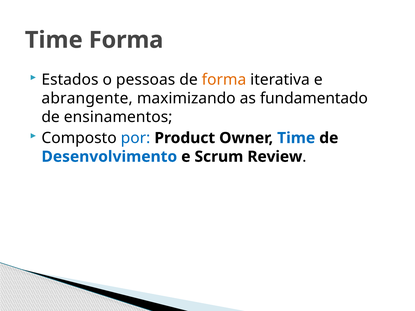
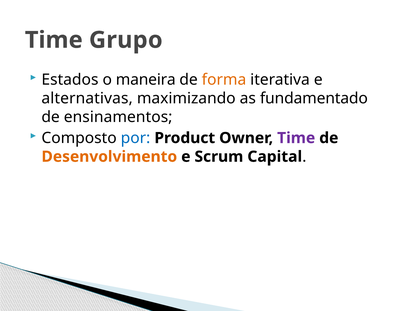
Time Forma: Forma -> Grupo (126, 40)
pessoas: pessoas -> maneira (146, 80)
abrangente: abrangente -> alternativas (87, 98)
Time colour: blue -> purple (296, 138)
Desenvolvimento colour: blue -> orange (109, 157)
Review: Review -> Capital (275, 157)
